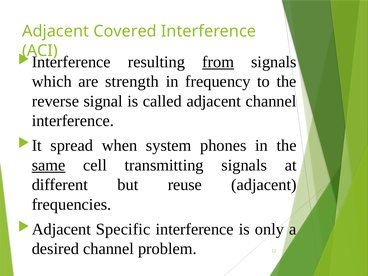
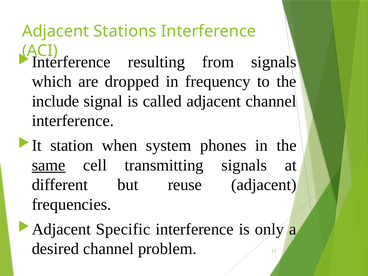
Covered: Covered -> Stations (125, 31)
from underline: present -> none (218, 62)
strength: strength -> dropped (132, 82)
reverse: reverse -> include (55, 101)
spread: spread -> station (72, 146)
